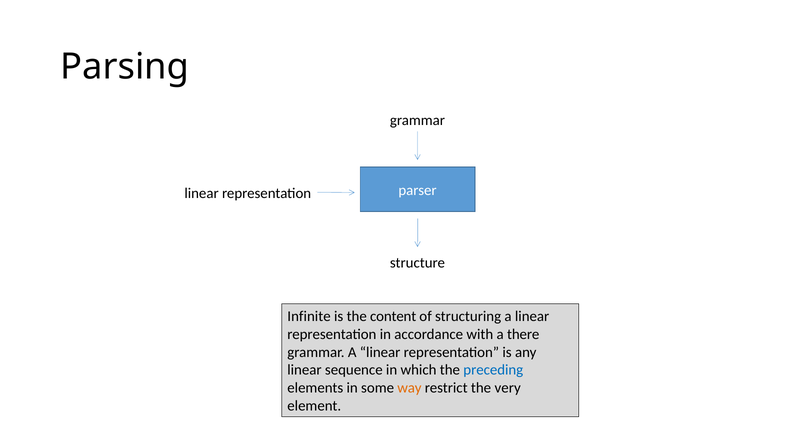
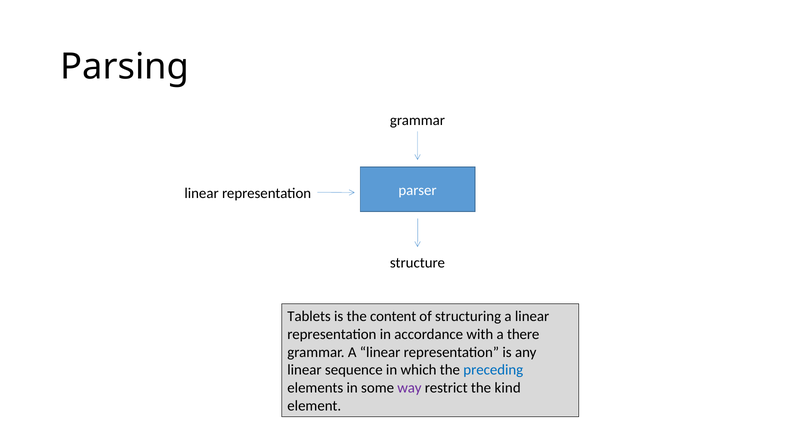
Infinite: Infinite -> Tablets (309, 317)
way colour: orange -> purple (409, 388)
very: very -> kind (508, 388)
